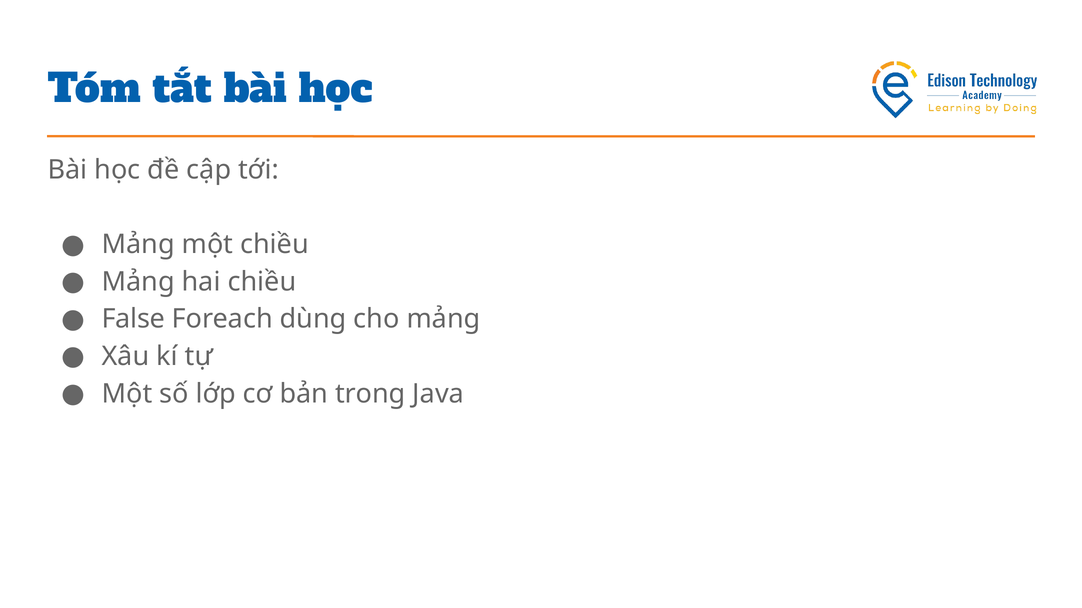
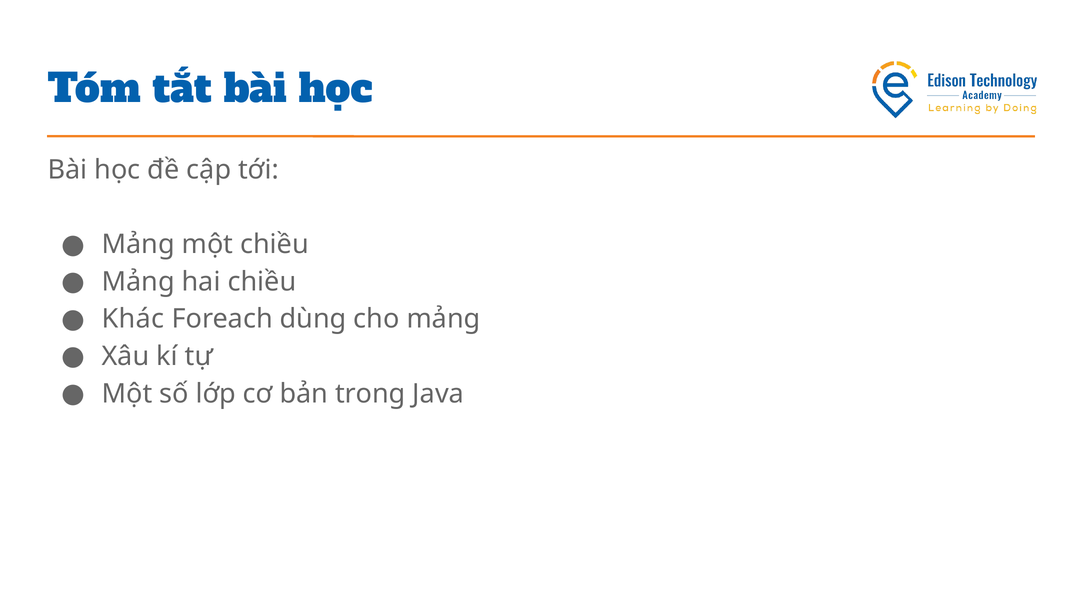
False: False -> Khác (133, 319)
